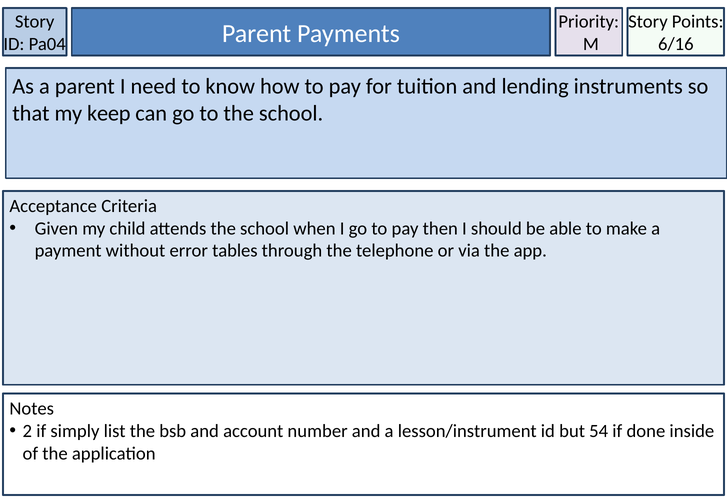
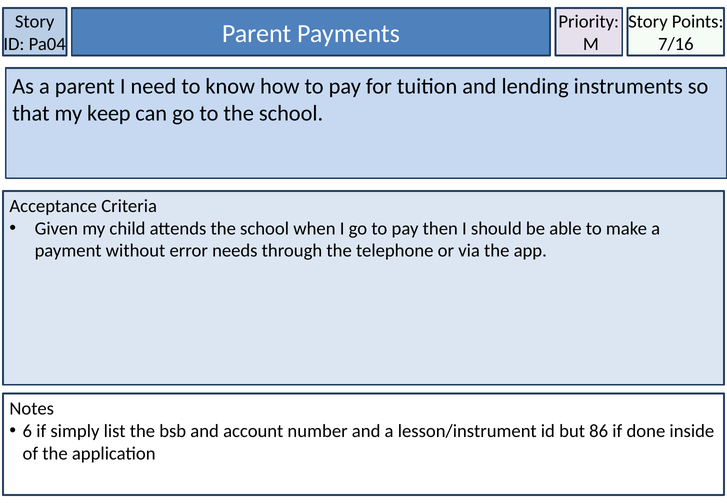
6/16: 6/16 -> 7/16 (676, 44)
tables: tables -> needs (235, 251)
2: 2 -> 6 (27, 431)
54: 54 -> 86 (599, 431)
